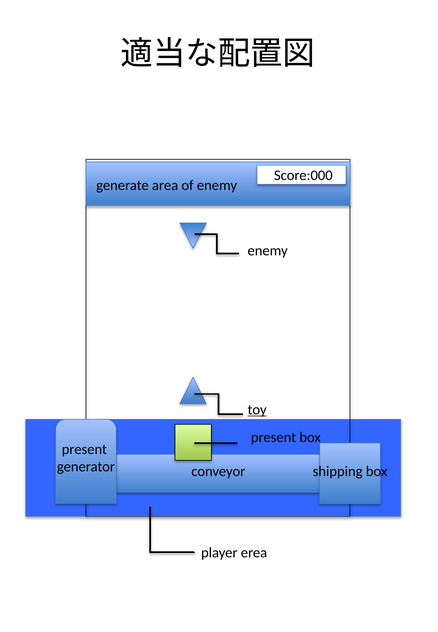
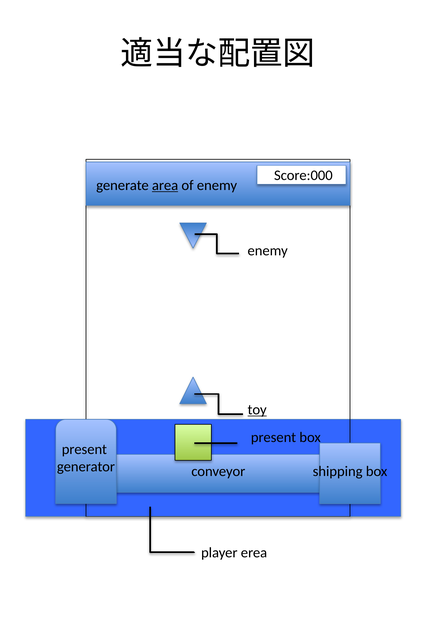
area underline: none -> present (165, 186)
